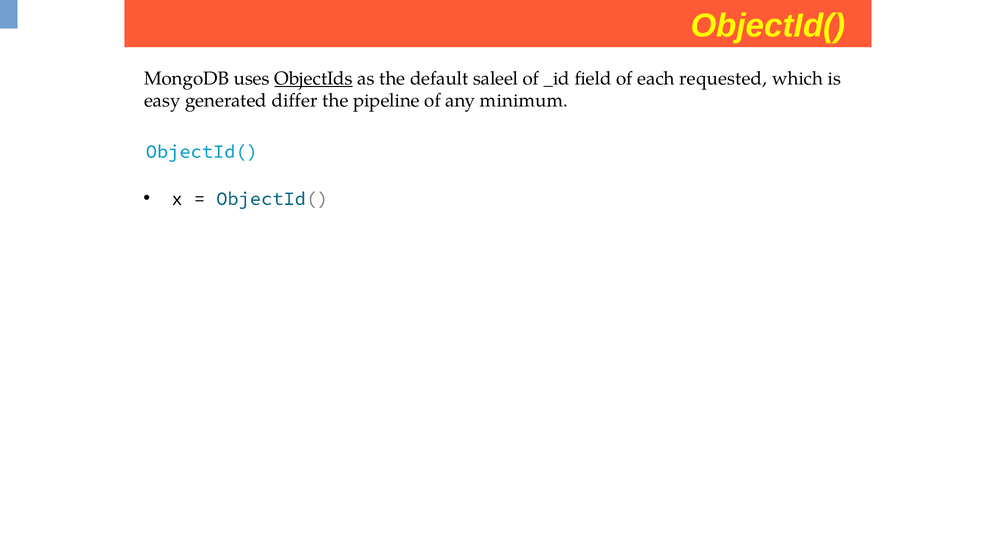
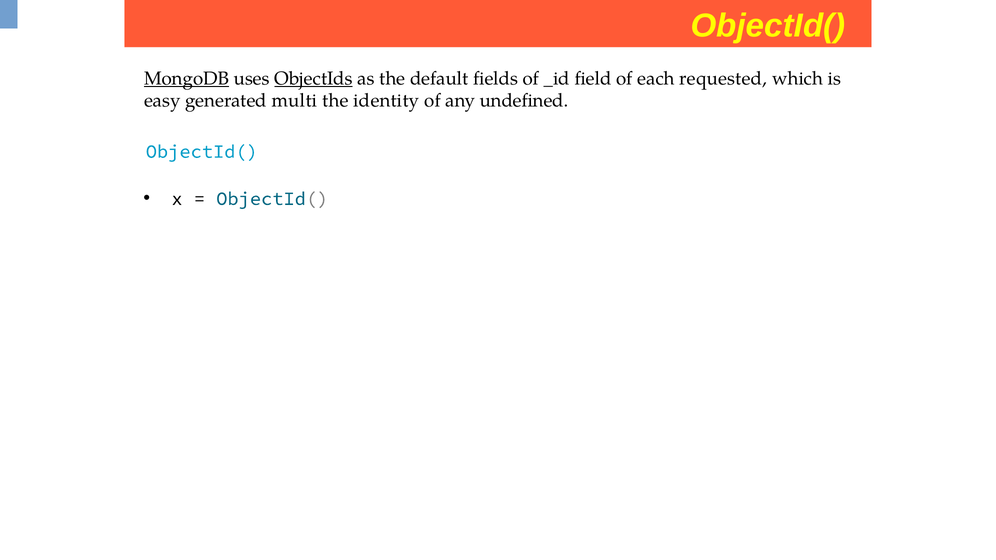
MongoDB underline: none -> present (187, 78)
saleel: saleel -> fields (496, 78)
differ: differ -> multi (295, 101)
pipeline: pipeline -> identity (386, 101)
minimum: minimum -> undefined (524, 101)
